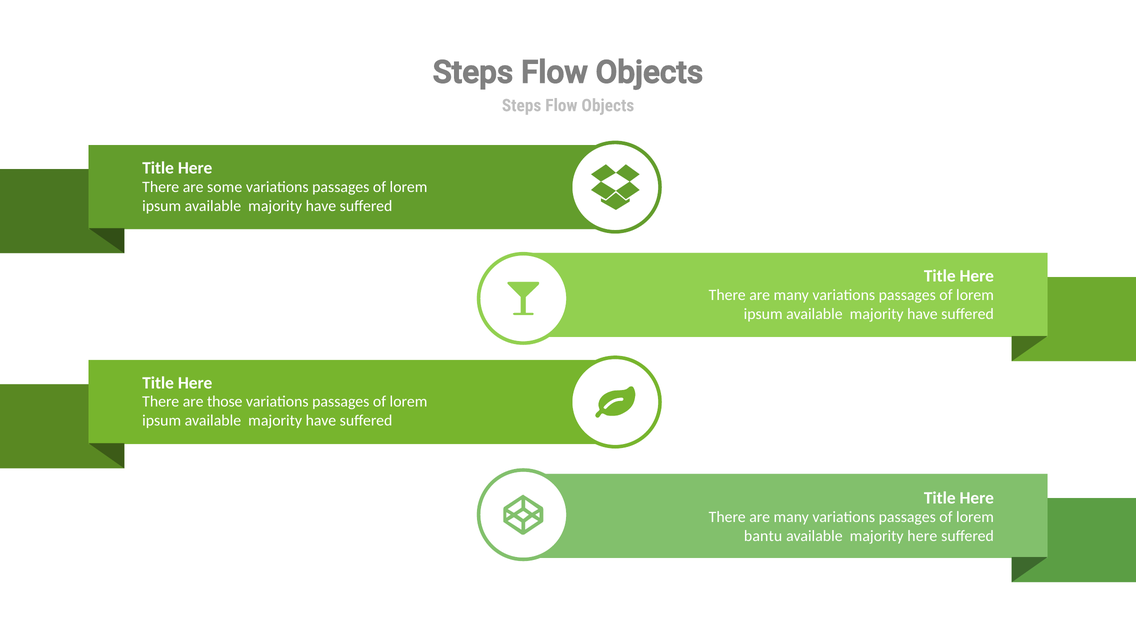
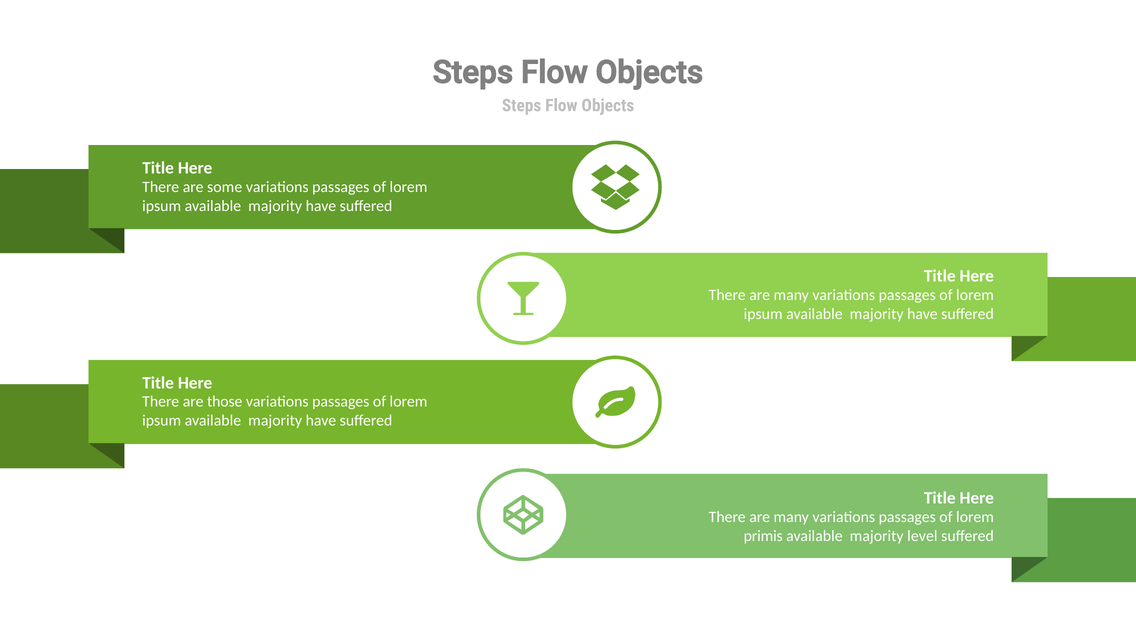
bantu: bantu -> primis (763, 536)
majority here: here -> level (922, 536)
